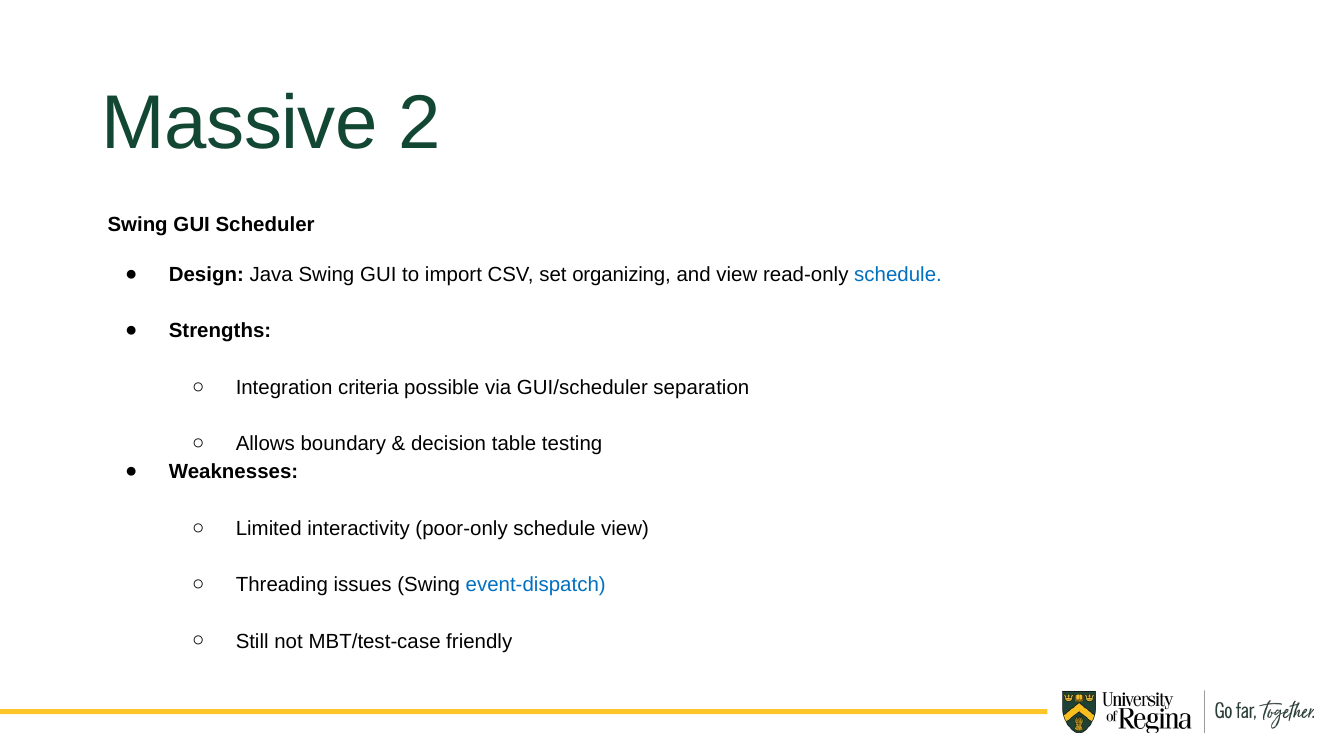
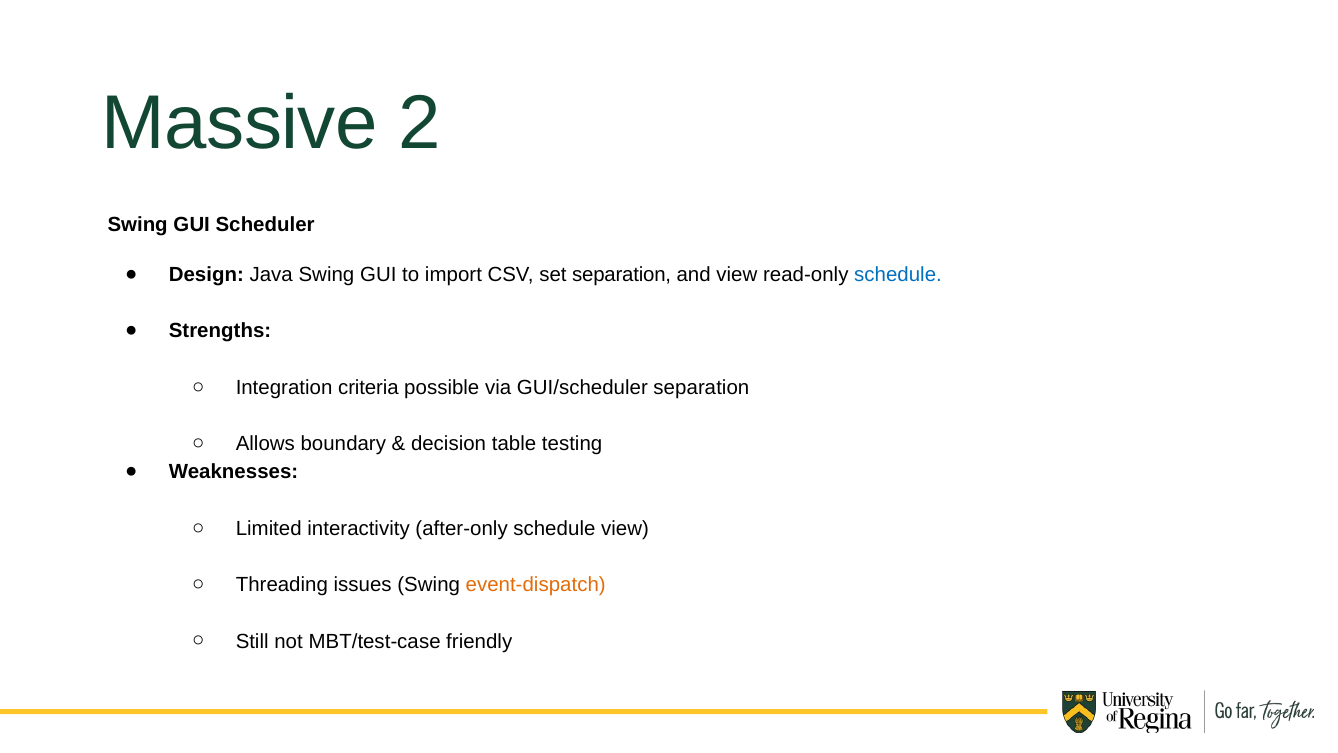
set organizing: organizing -> separation (622, 275)
poor-only: poor-only -> after-only (462, 528)
event-dispatch colour: blue -> orange (536, 585)
